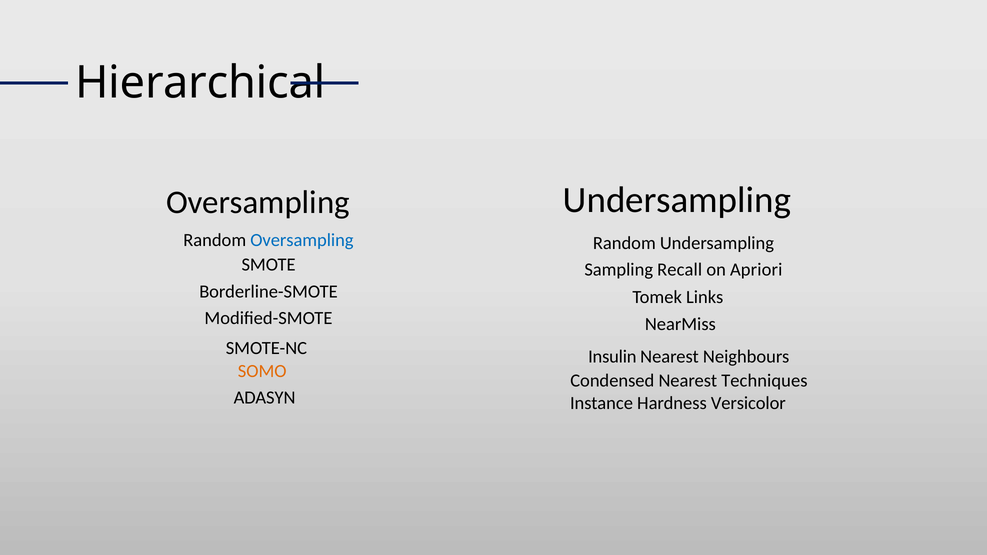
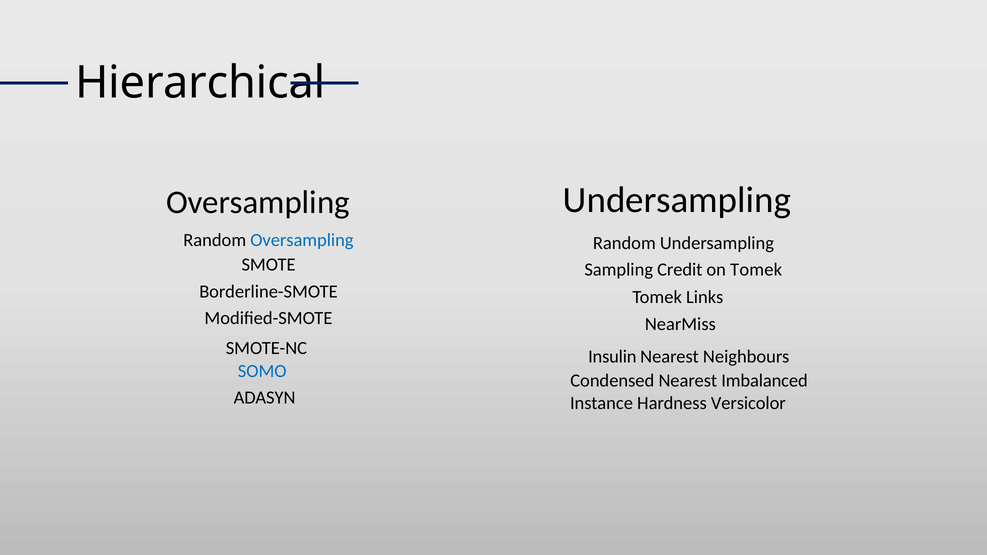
Recall: Recall -> Credit (680, 270)
on Apriori: Apriori -> Tomek (756, 270)
SOMO colour: orange -> blue (262, 371)
Techniques: Techniques -> Imbalanced (764, 381)
